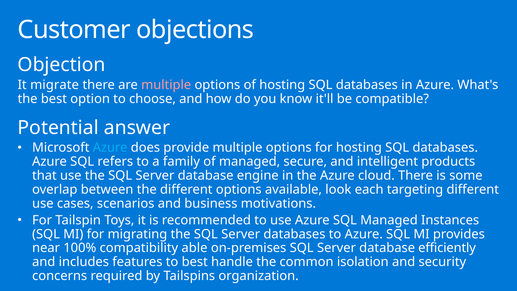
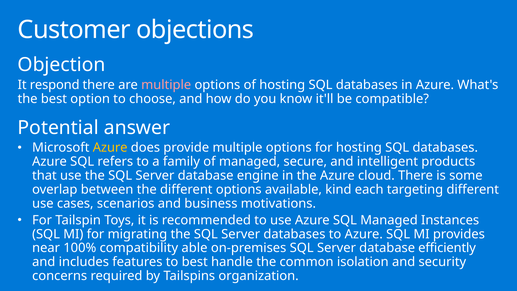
migrate: migrate -> respond (55, 85)
Azure colour: light blue -> yellow (110, 148)
look: look -> kind (338, 189)
